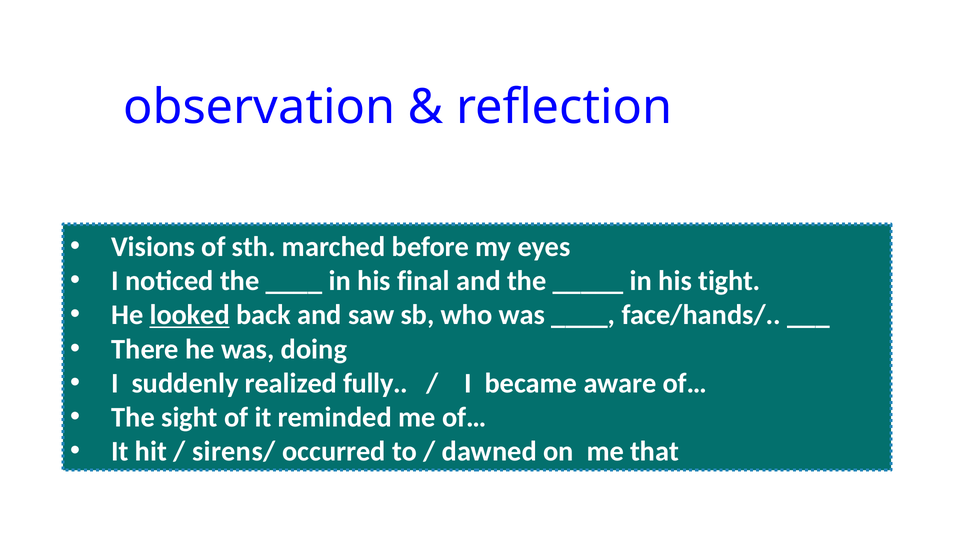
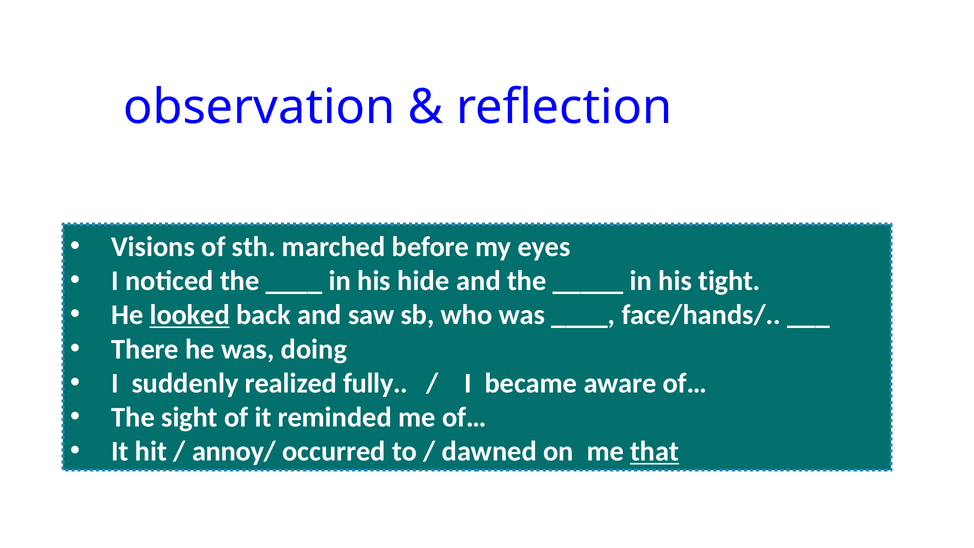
final: final -> hide (423, 281)
sirens/: sirens/ -> annoy/ (234, 451)
that underline: none -> present (655, 451)
